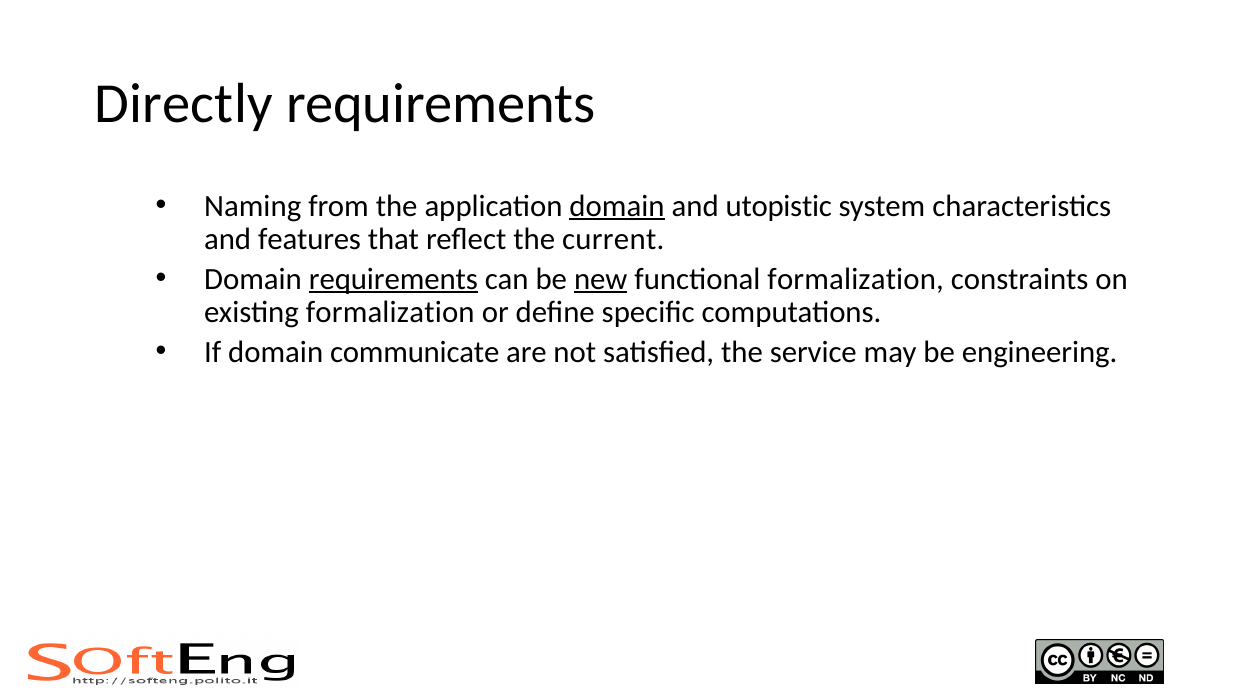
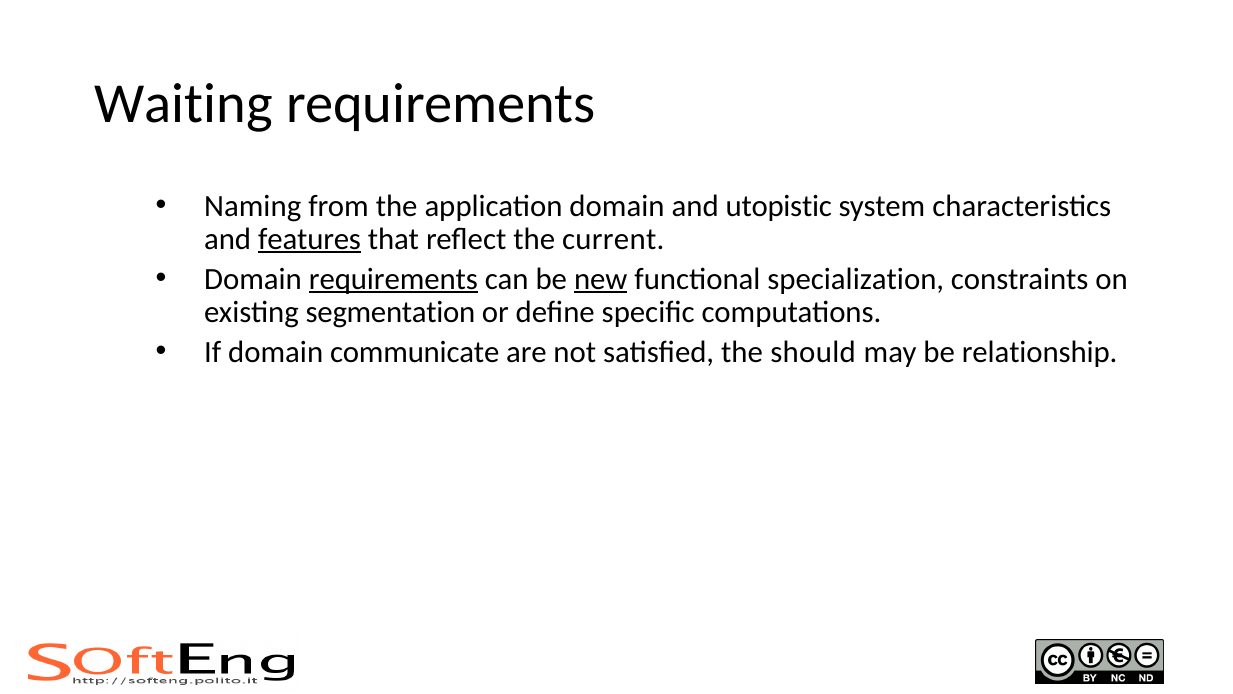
Directly: Directly -> Waiting (184, 104)
domain underline: present -> none (617, 206)
features underline: none -> present (310, 239)
functional formalization: formalization -> specialization (856, 279)
existing formalization: formalization -> segmentation (390, 312)
service: service -> should (813, 352)
engineering: engineering -> relationship (1040, 352)
